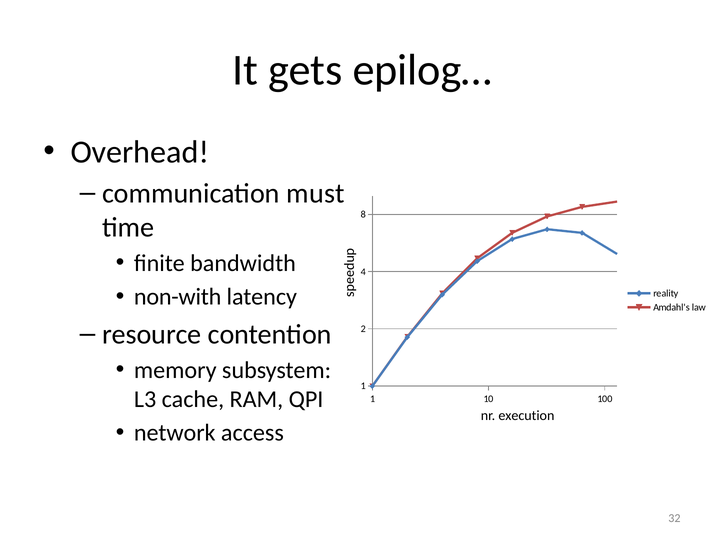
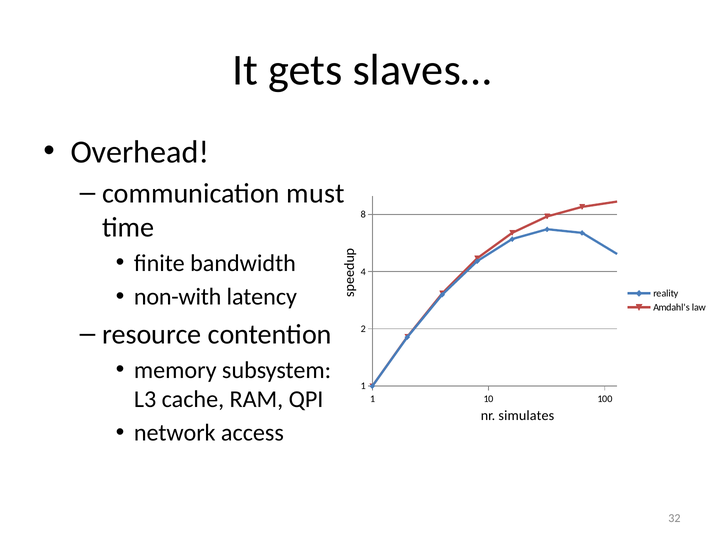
epilog…: epilog… -> slaves… (422, 70)
execution: execution -> simulates (526, 416)
